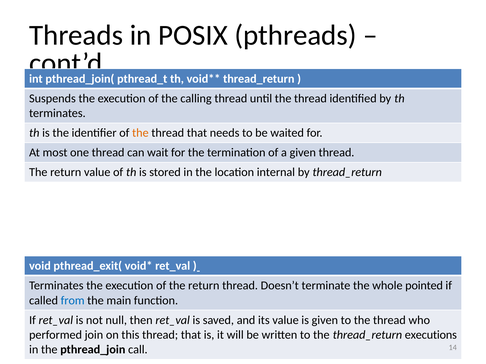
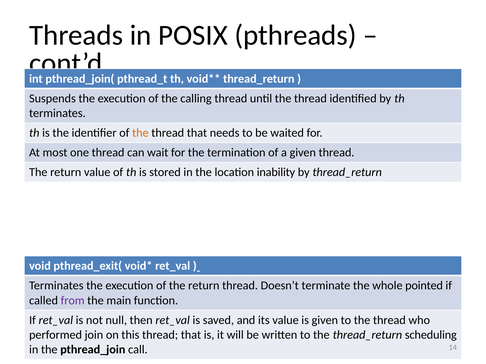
internal: internal -> inability (276, 173)
from colour: blue -> purple (73, 301)
executions: executions -> scheduling (431, 335)
